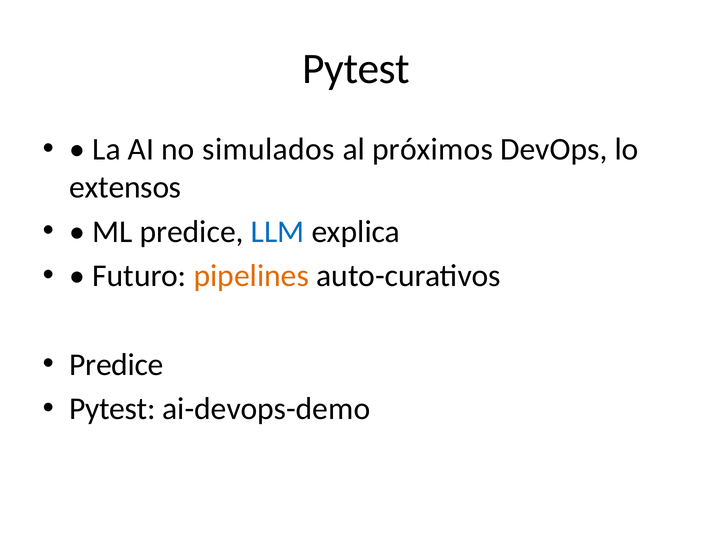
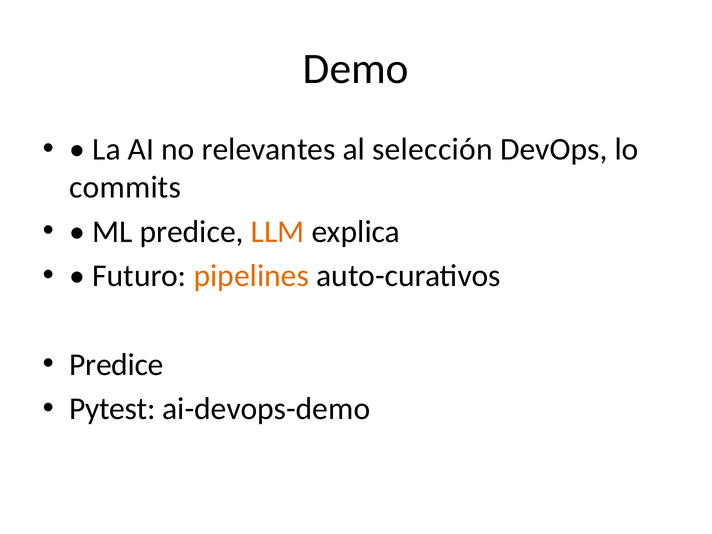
Pytest: Pytest -> Demo (356, 69)
simulados: simulados -> relevantes (269, 149)
próximos: próximos -> selección (432, 149)
extensos: extensos -> commits (125, 187)
LLM colour: blue -> orange (278, 232)
